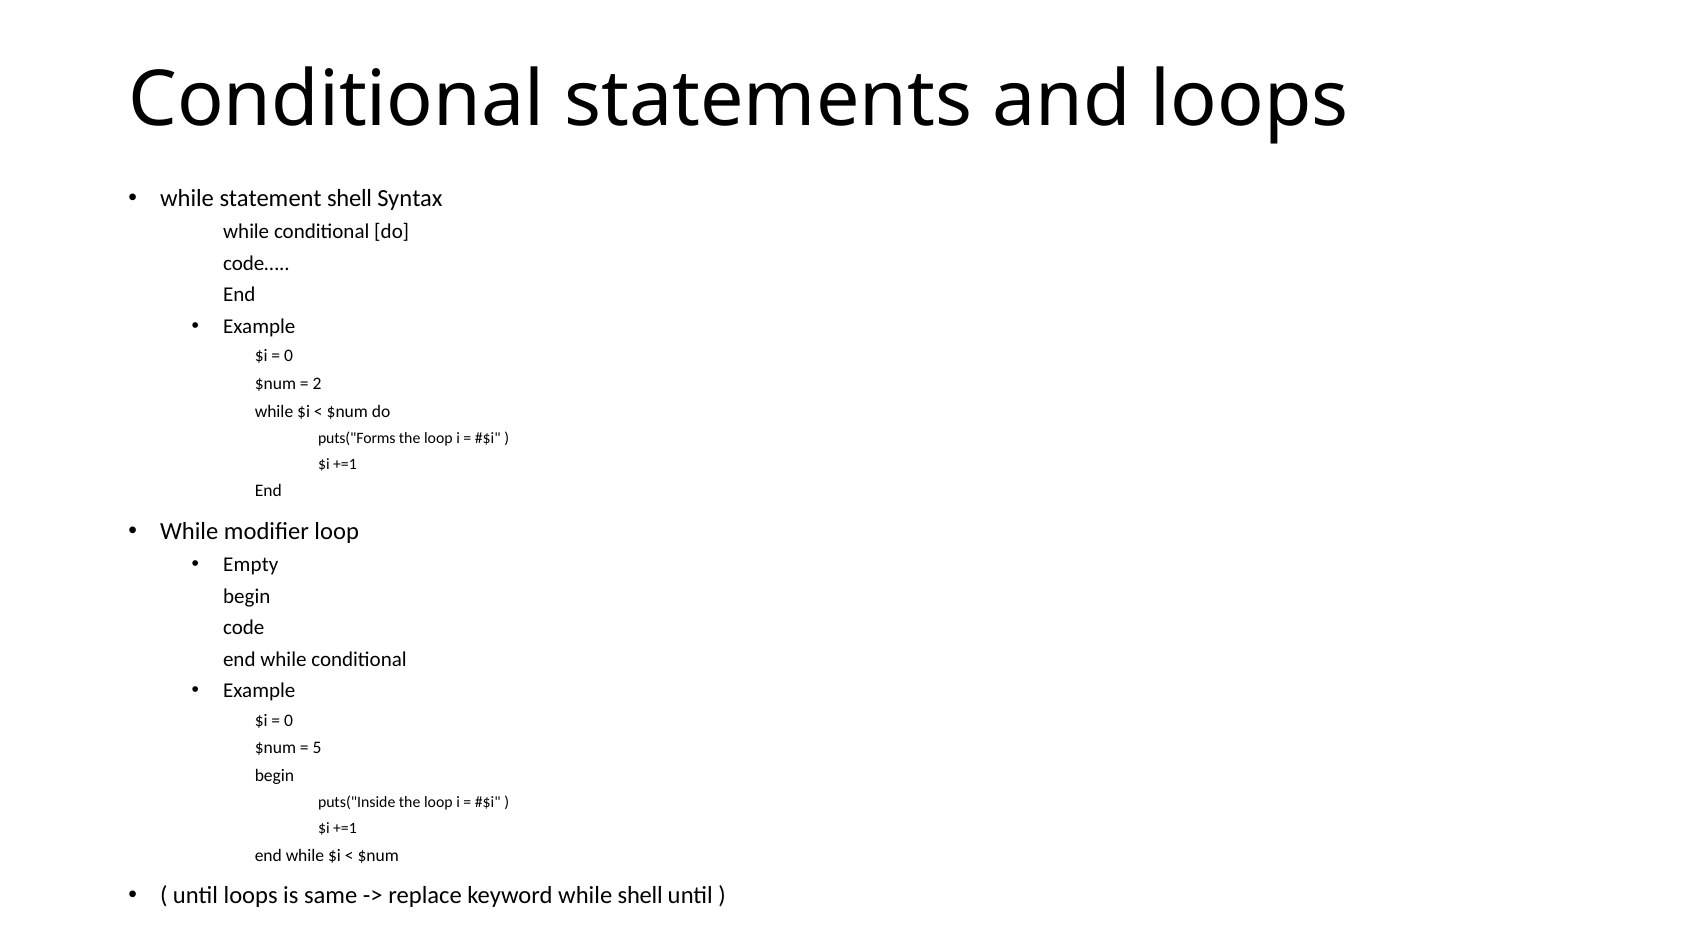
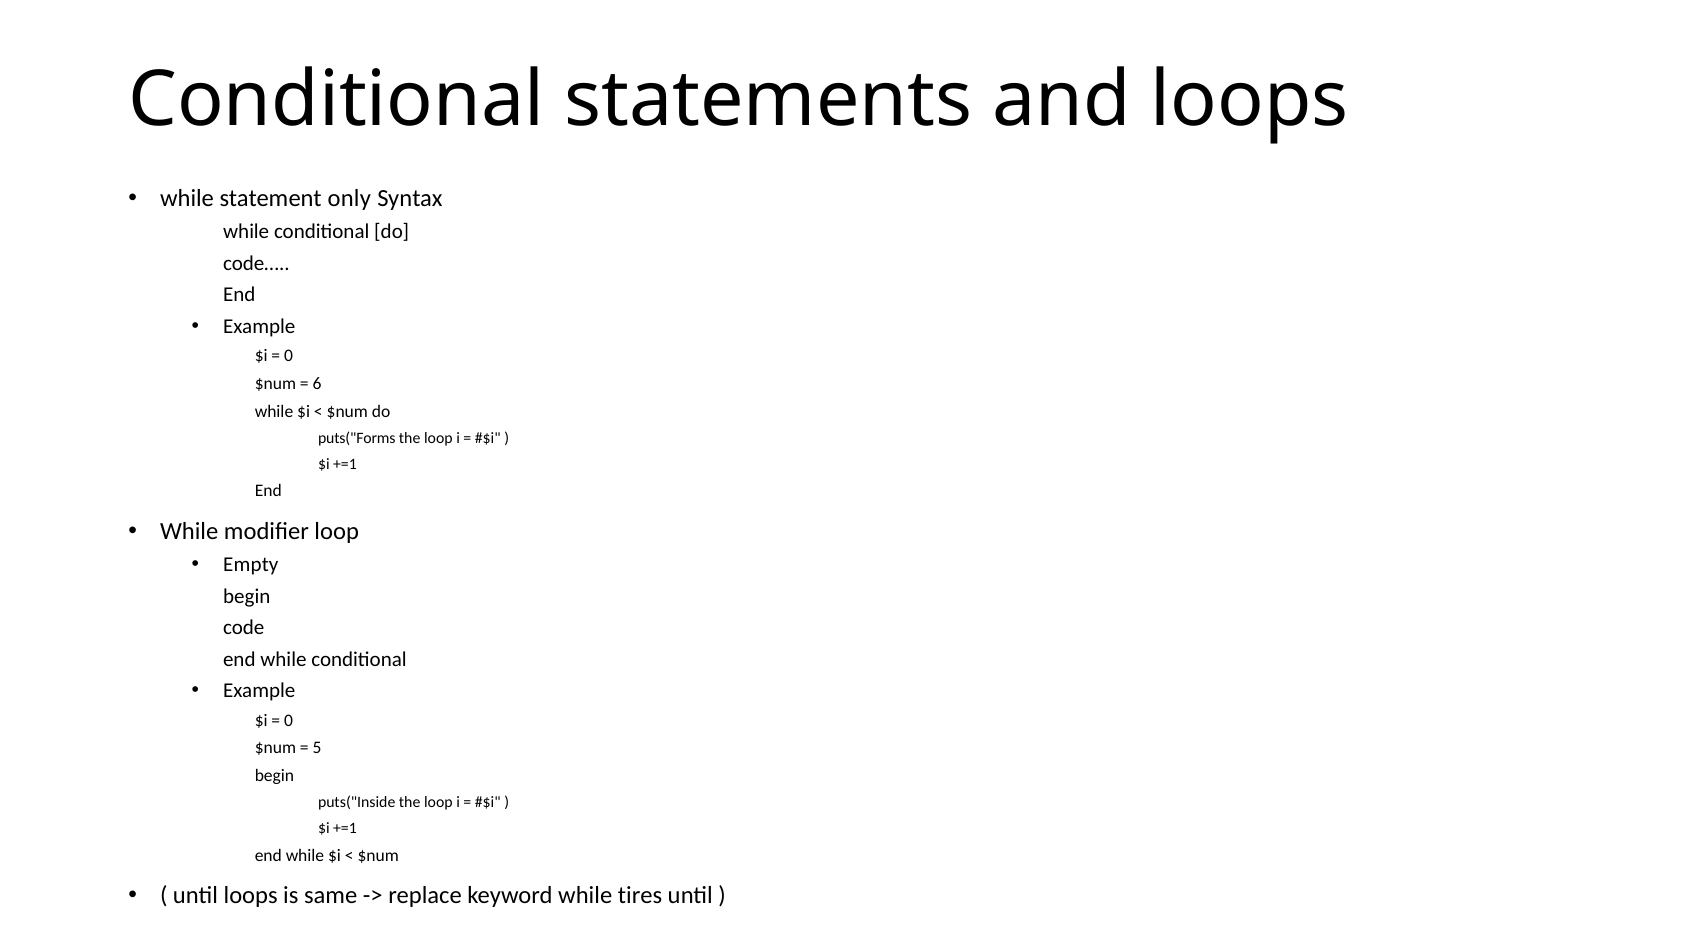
statement shell: shell -> only (349, 198)
2: 2 -> 6 (317, 384)
while shell: shell -> tires (640, 896)
